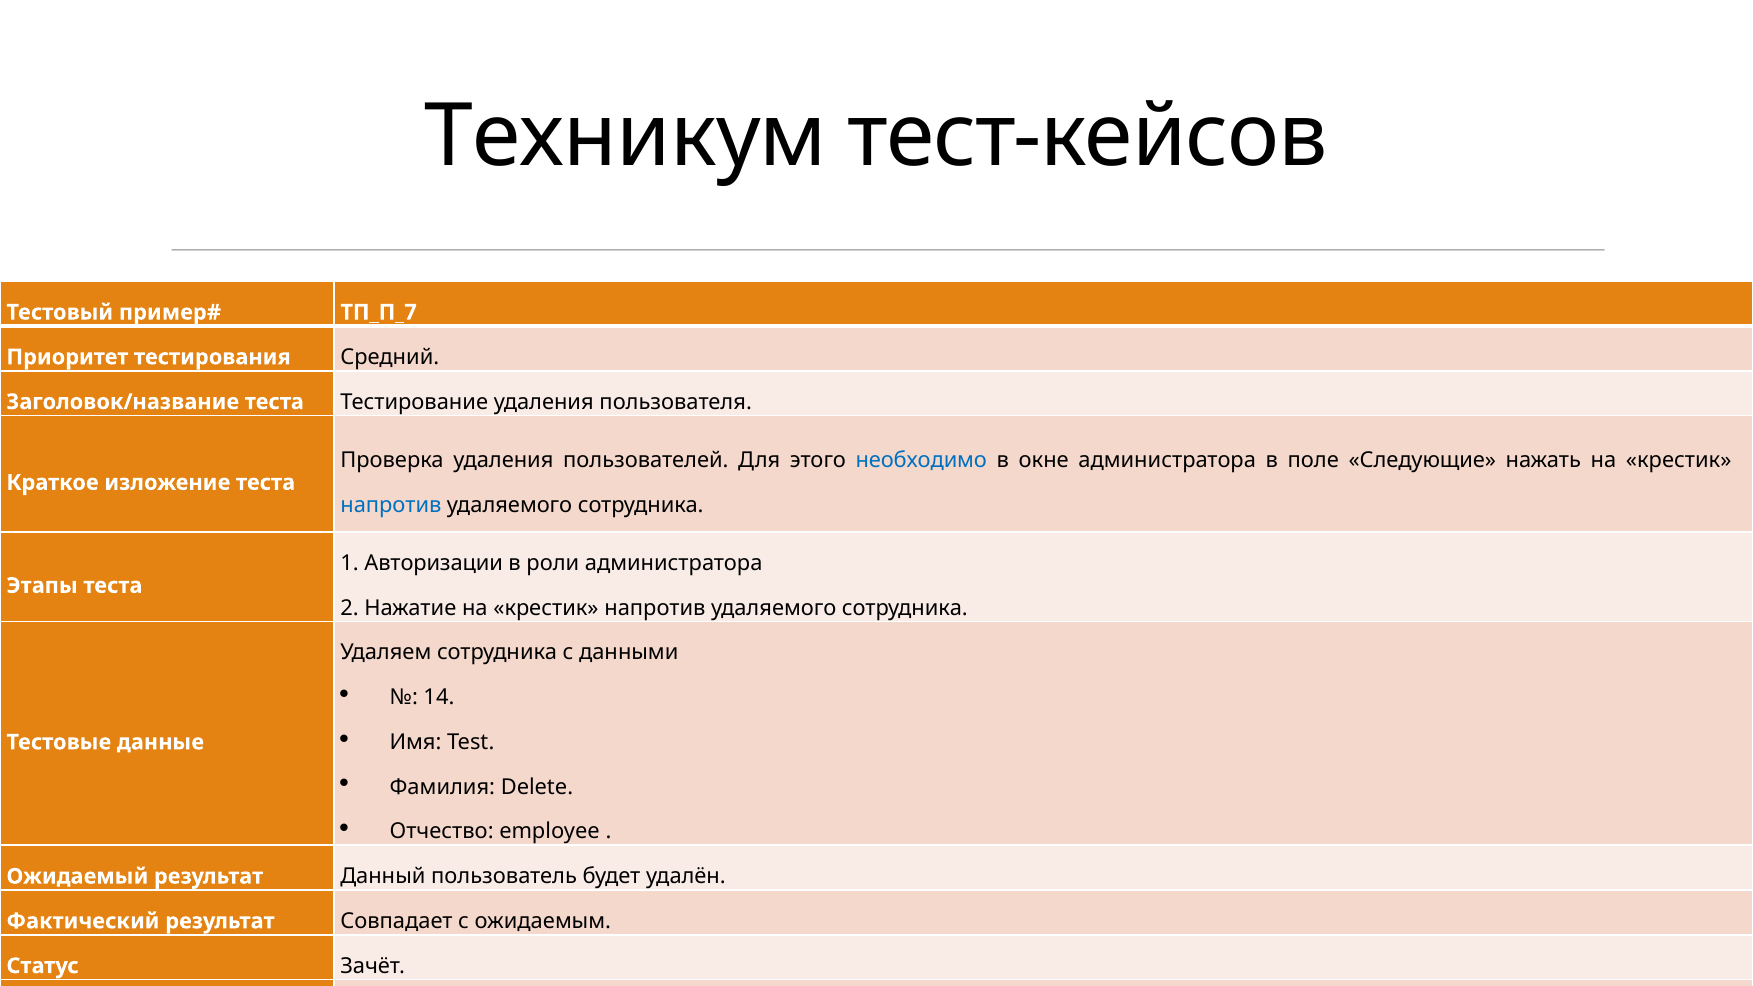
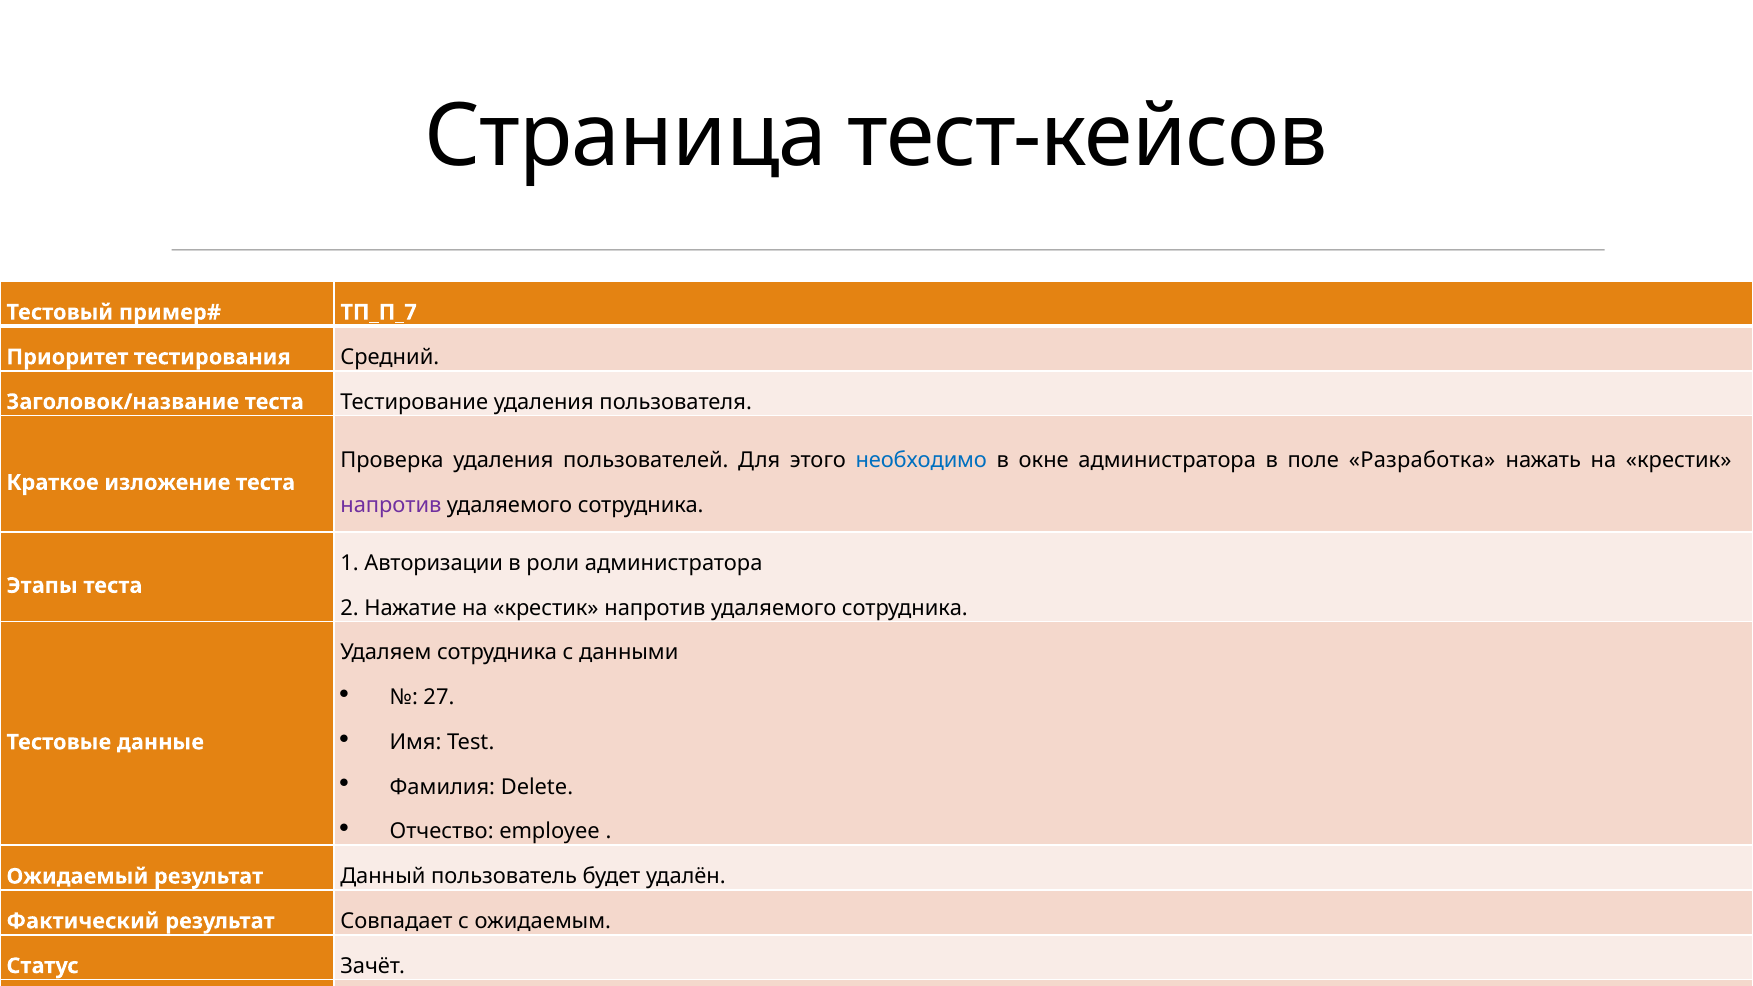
Техникум: Техникум -> Страница (626, 136)
Следующие: Следующие -> Разработка (1422, 460)
напротив colour: blue -> purple (391, 505)
14: 14 -> 27 (439, 698)
